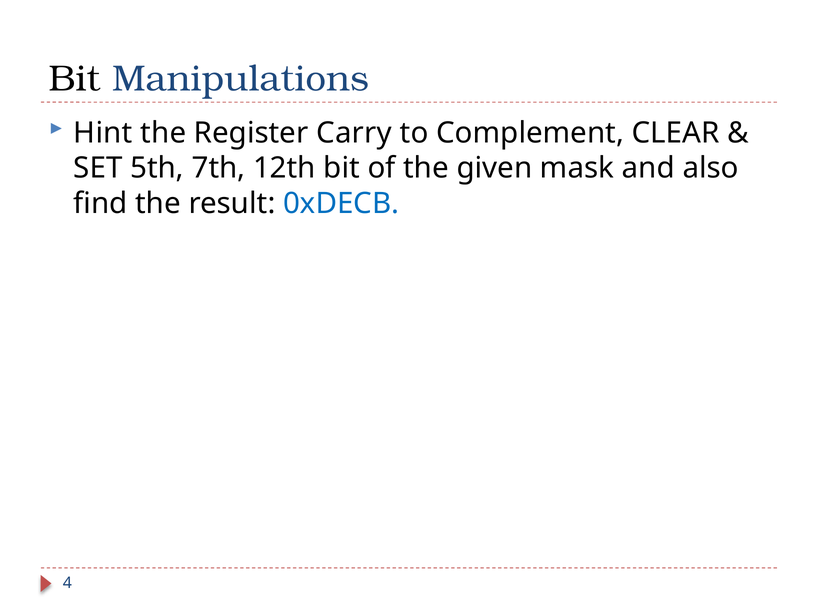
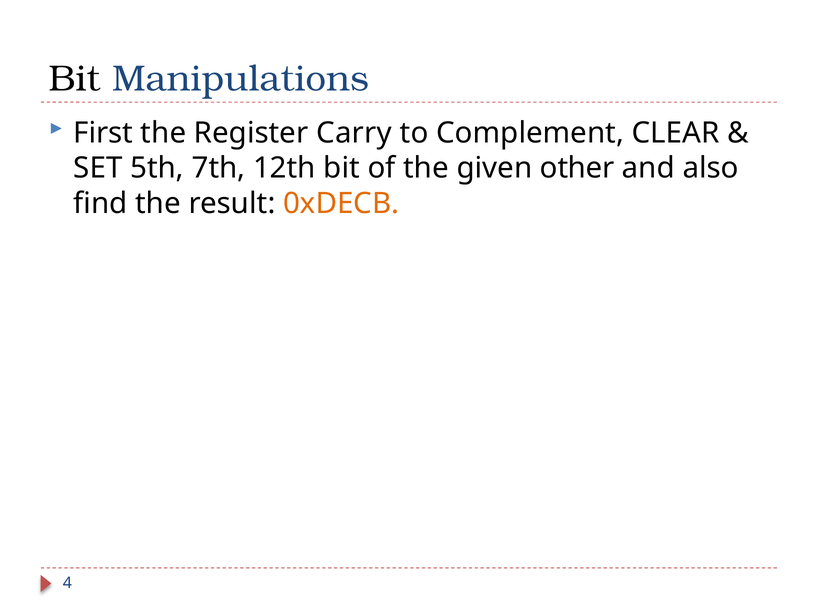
Hint: Hint -> First (103, 133)
mask: mask -> other (577, 168)
0xDECB colour: blue -> orange (341, 204)
